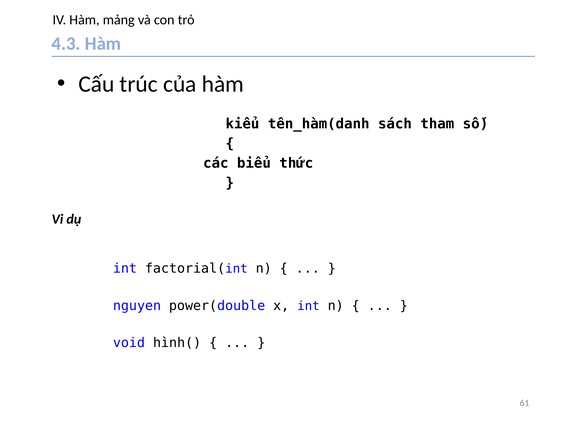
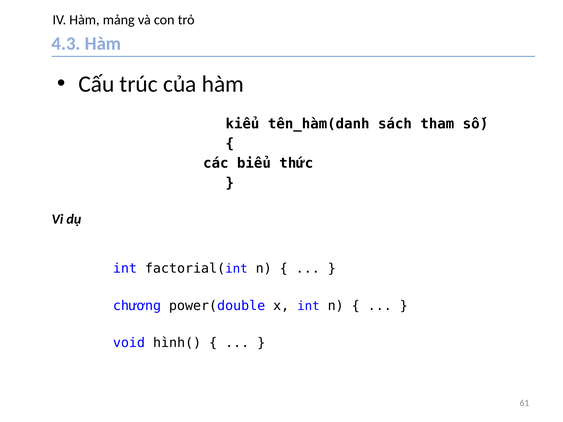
nguyen: nguyen -> chương (137, 306)
